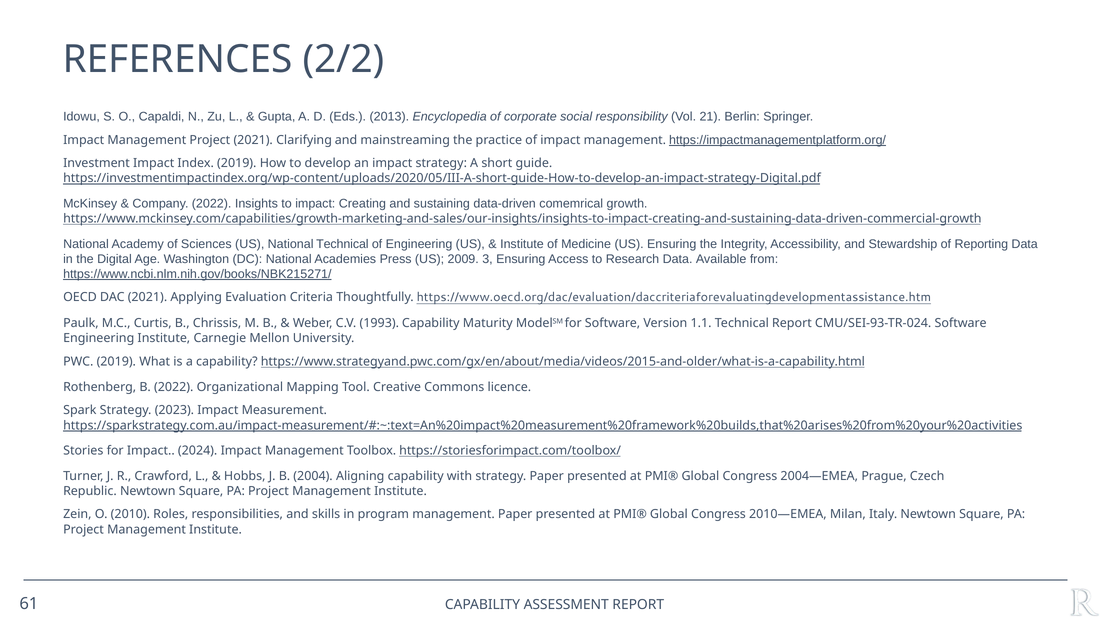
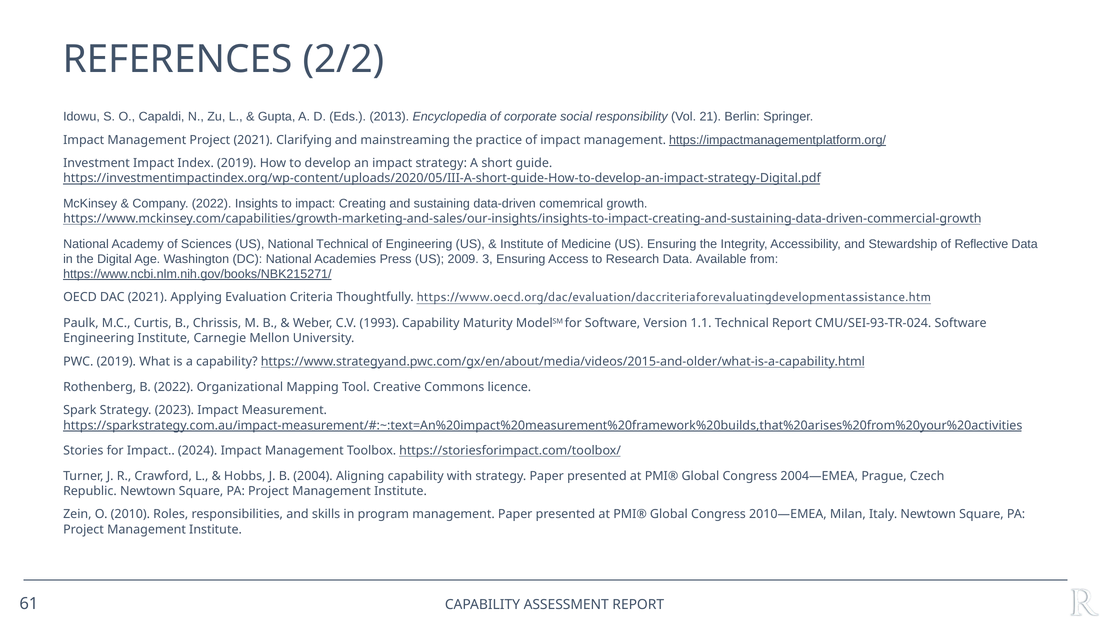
Reporting: Reporting -> Reflective (981, 244)
